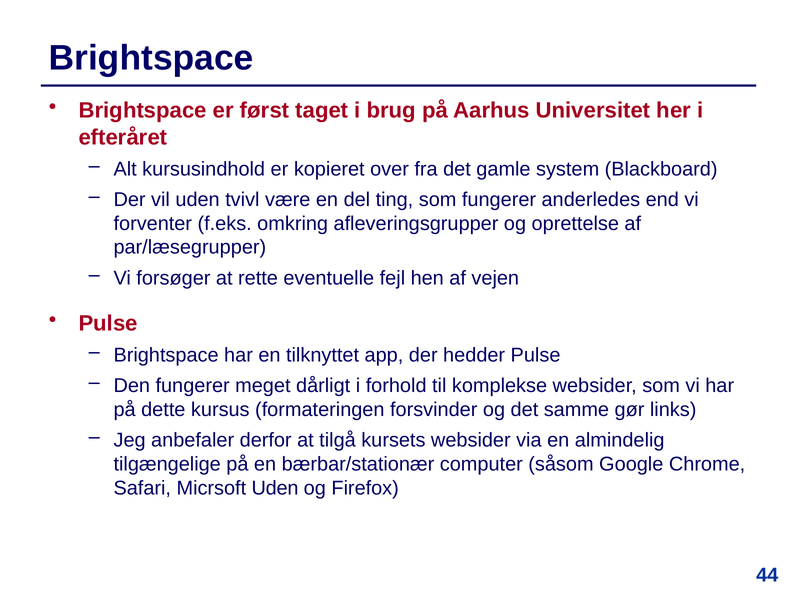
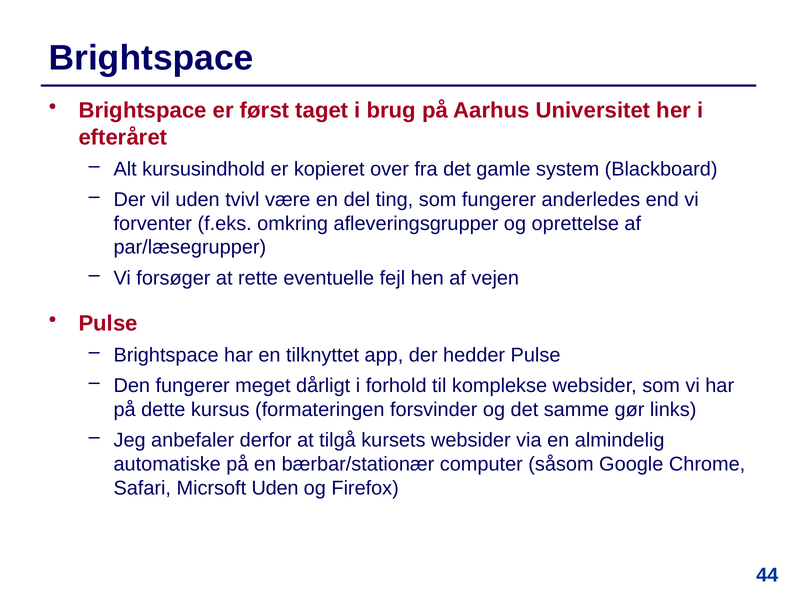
tilgængelige: tilgængelige -> automatiske (167, 464)
